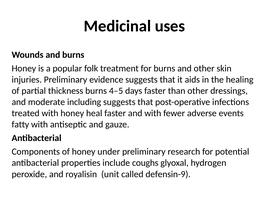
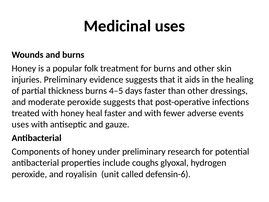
moderate including: including -> peroxide (84, 102)
fatty: fatty -> uses (20, 124)
defensin-9: defensin-9 -> defensin-6 (168, 174)
